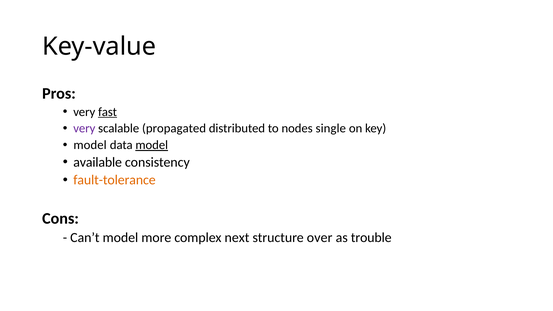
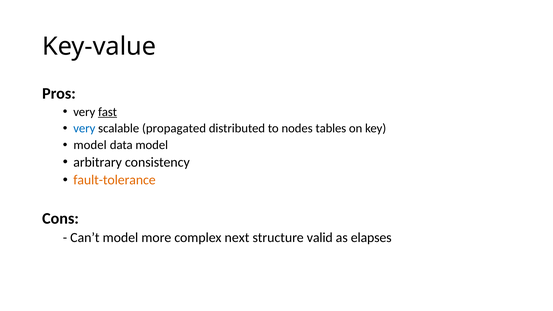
very colour: purple -> blue (84, 128)
single: single -> tables (331, 128)
model underline: present -> none (152, 145)
available: available -> arbitrary (98, 162)
over: over -> valid (320, 238)
trouble: trouble -> elapses (371, 238)
